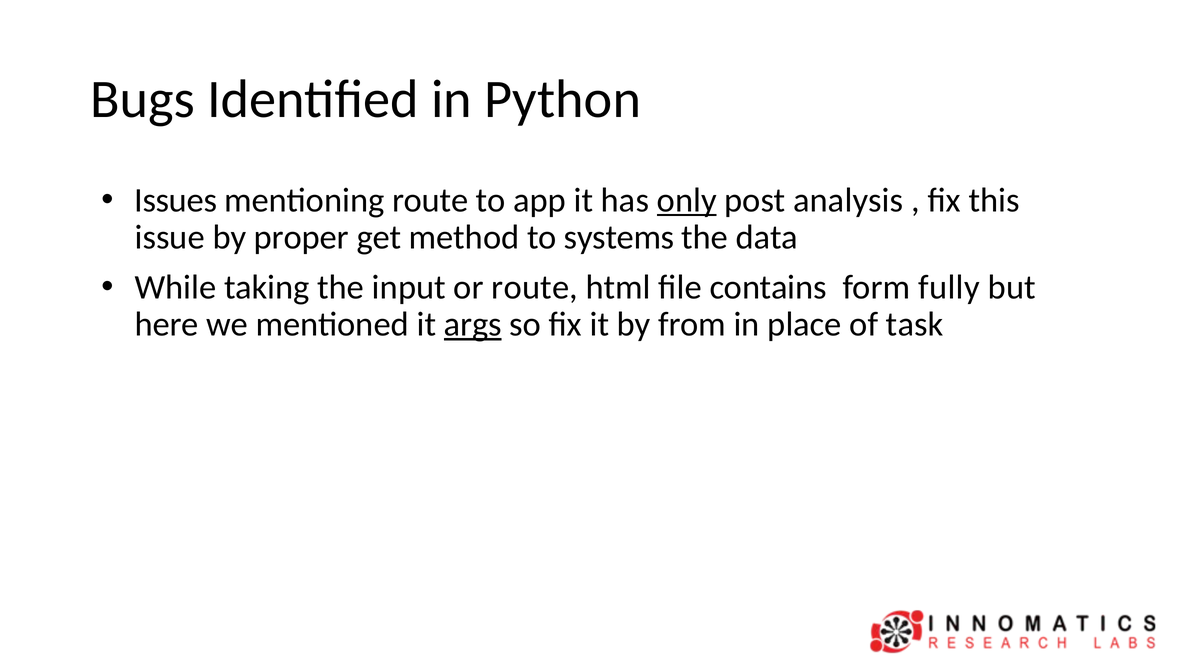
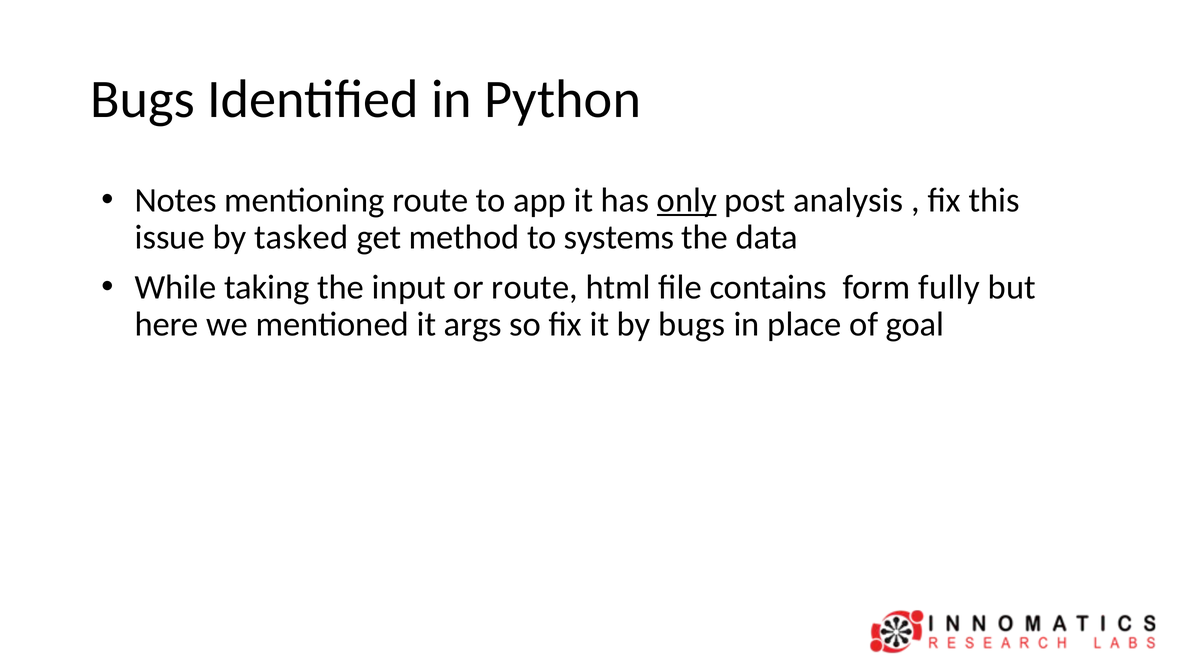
Issues: Issues -> Notes (176, 200)
proper: proper -> tasked (301, 237)
args underline: present -> none (473, 324)
by from: from -> bugs (692, 324)
task: task -> goal (915, 324)
